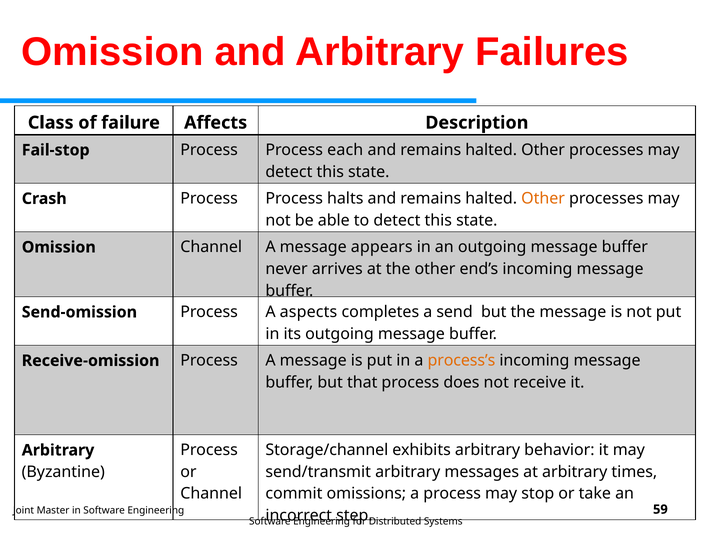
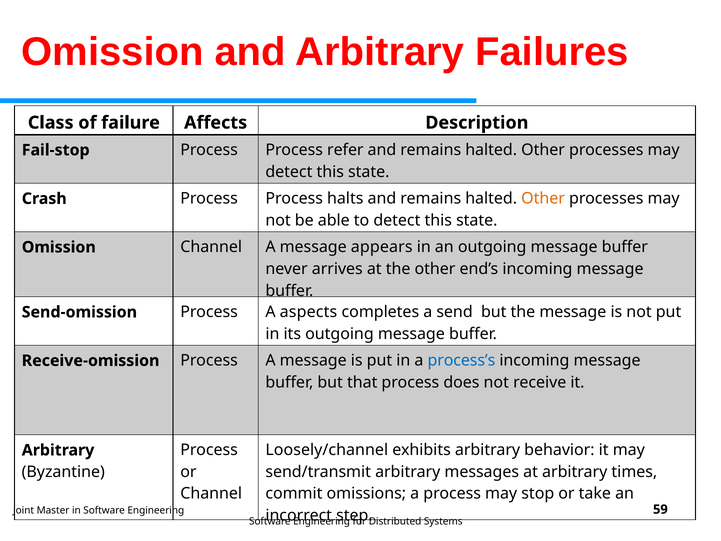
each: each -> refer (345, 150)
process’s colour: orange -> blue (461, 361)
Storage/channel: Storage/channel -> Loosely/channel (327, 450)
